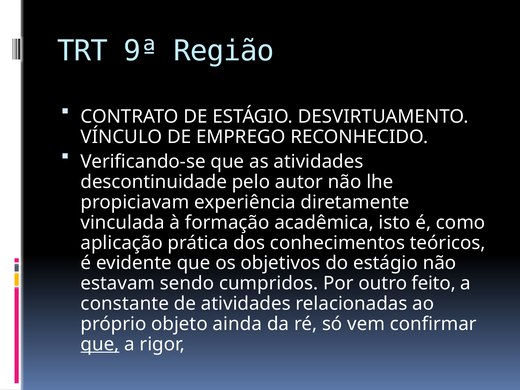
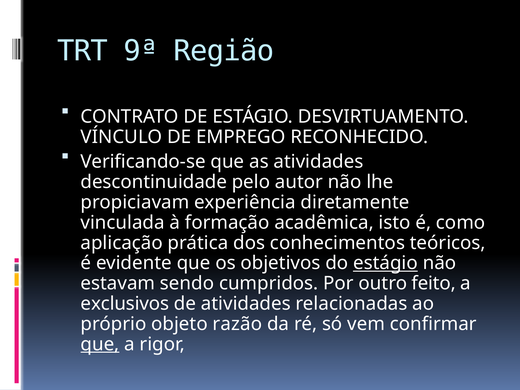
estágio underline: none -> present (385, 263)
constante: constante -> exclusivos (125, 304)
ainda: ainda -> razão (237, 324)
